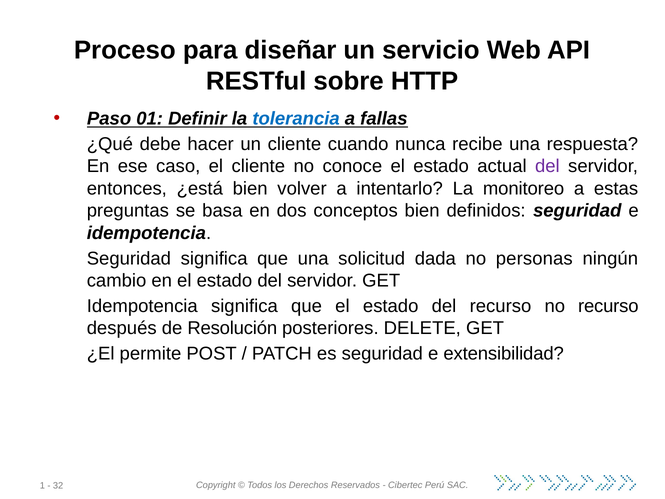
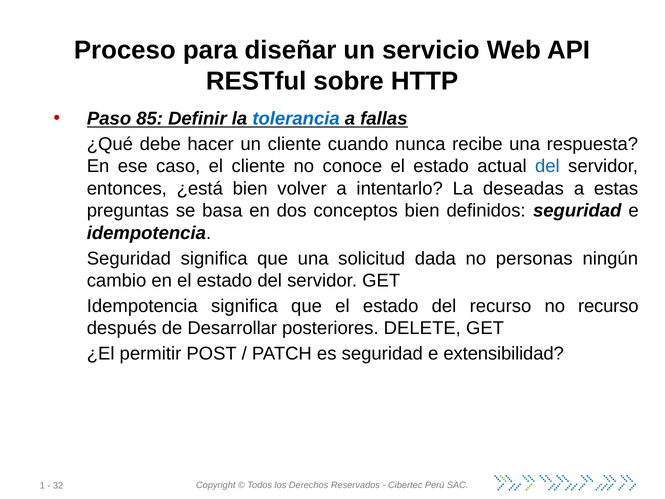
01: 01 -> 85 (150, 119)
del colour: purple -> blue (547, 166)
monitoreo: monitoreo -> deseadas (523, 188)
Resolución: Resolución -> Desarrollar (232, 328)
permite: permite -> permitir (150, 354)
